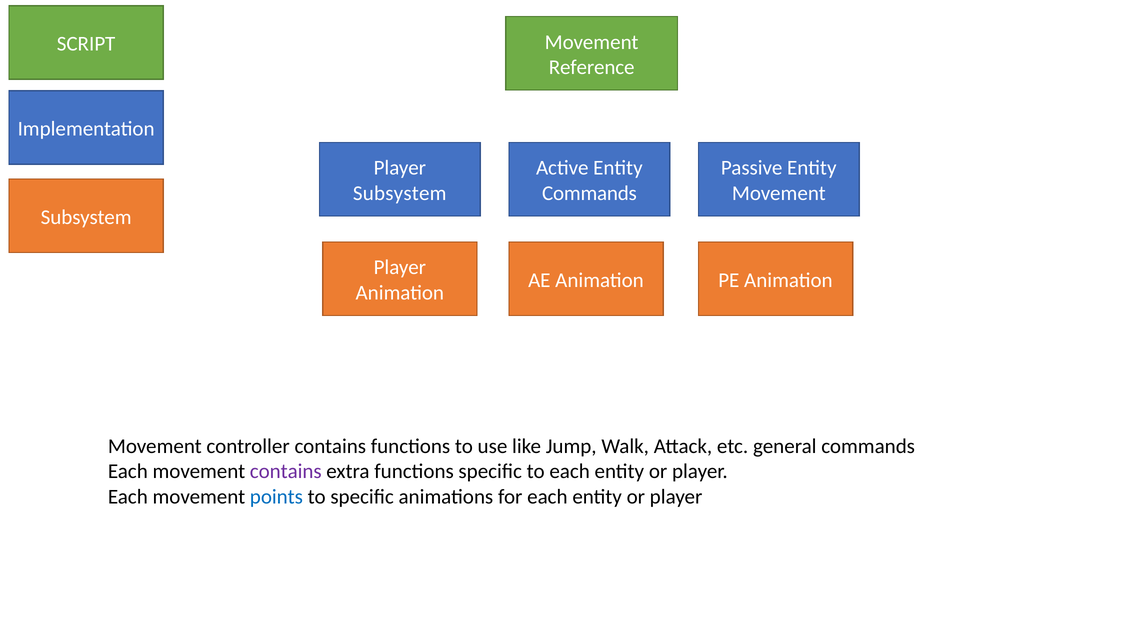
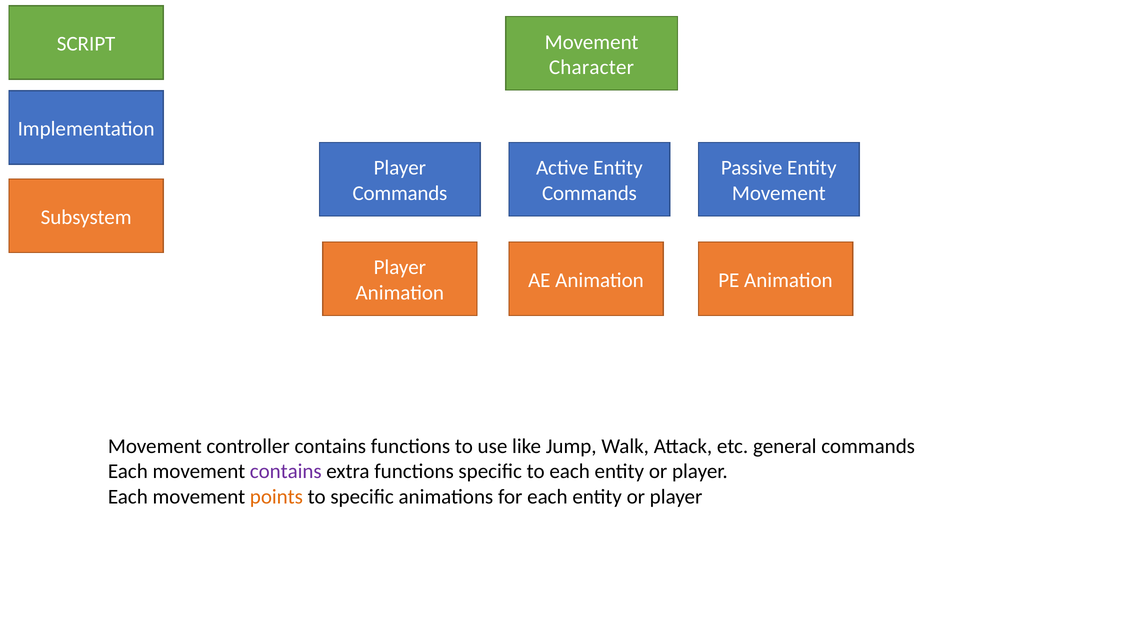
Reference: Reference -> Character (591, 67)
Subsystem: Subsystem -> Commands (400, 193)
points colour: blue -> orange (276, 497)
